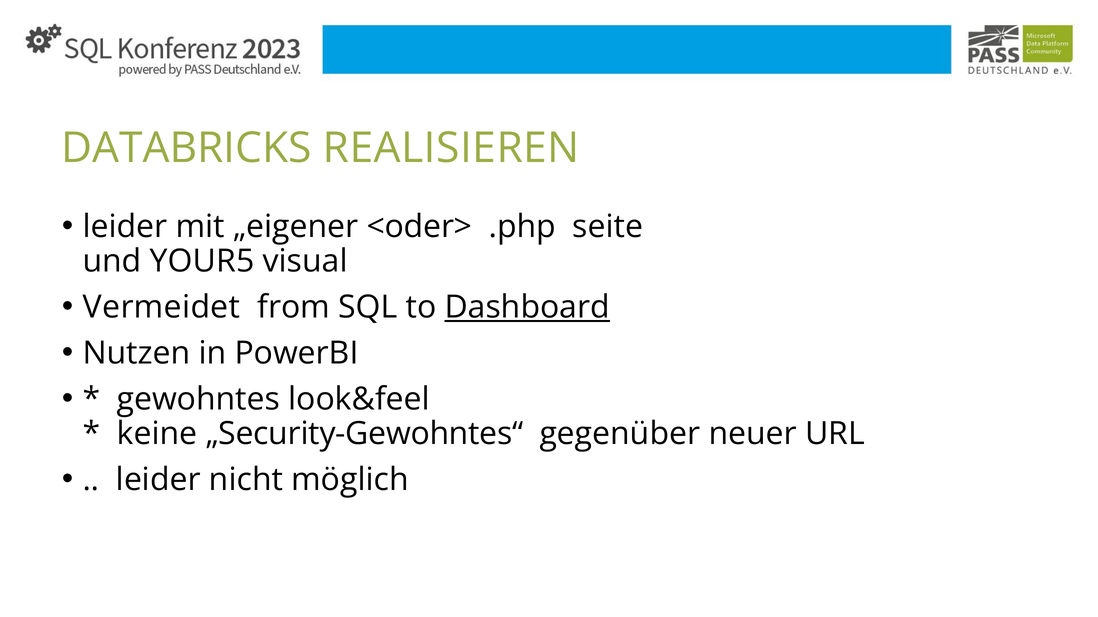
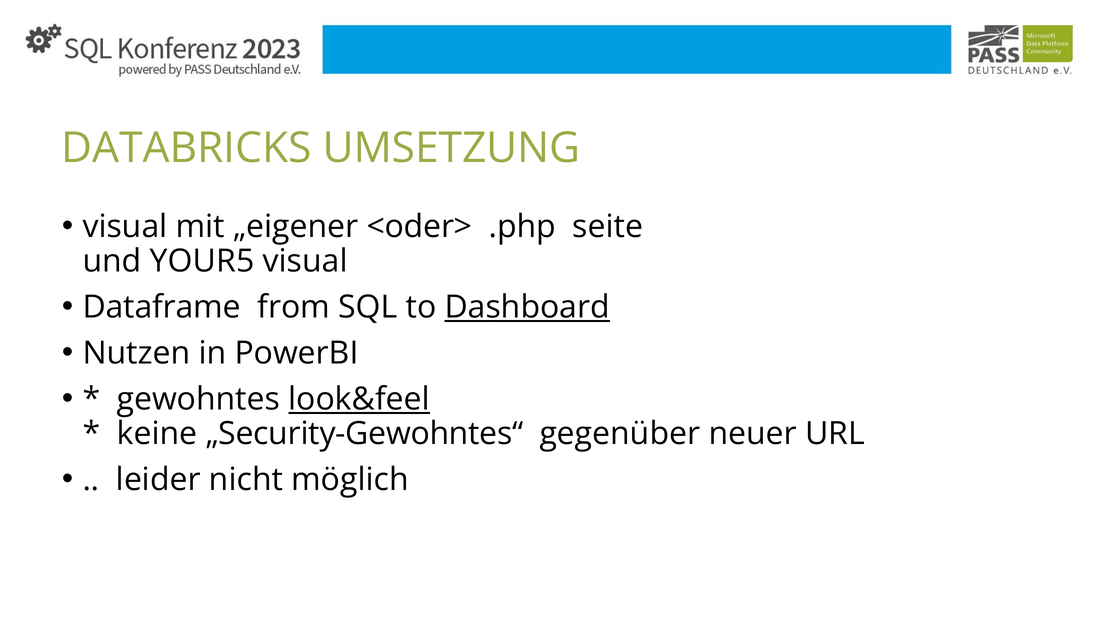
REALISIEREN: REALISIEREN -> UMSETZUNG (452, 148)
leider: leider -> visual (125, 227)
Vermeidet: Vermeidet -> Dataframe (162, 307)
look&feel underline: none -> present (359, 399)
